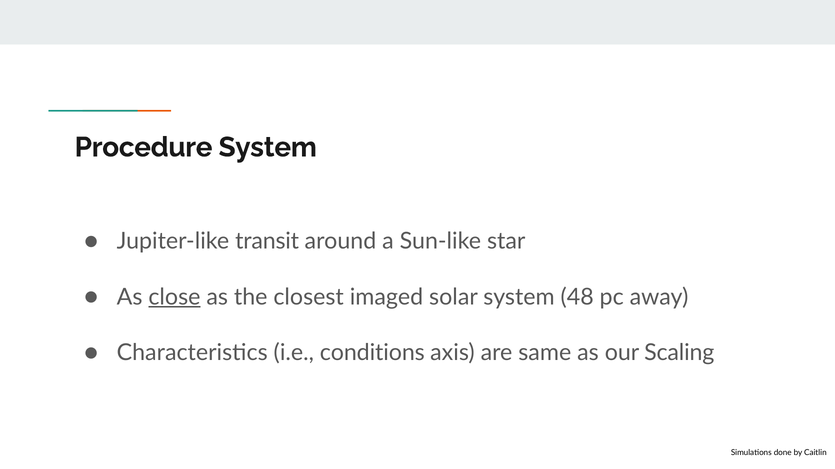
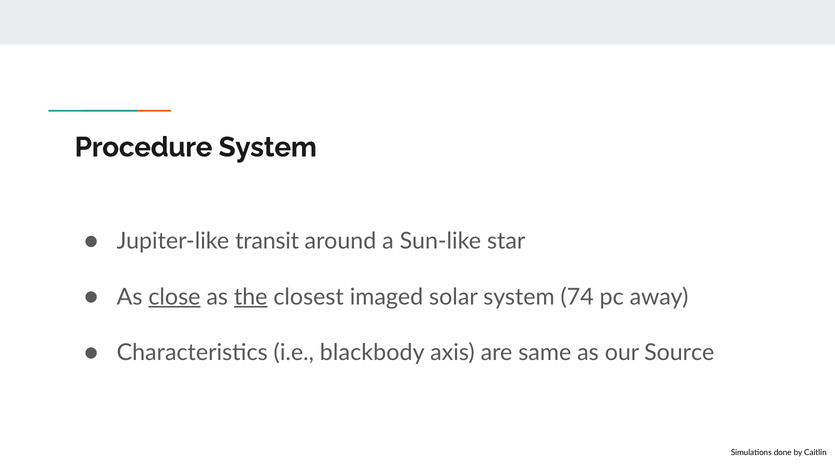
the underline: none -> present (251, 297)
48: 48 -> 74 (577, 297)
conditions: conditions -> blackbody (372, 353)
Scaling: Scaling -> Source (679, 353)
